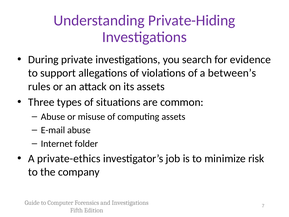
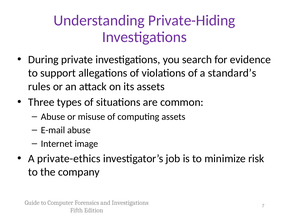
between’s: between’s -> standard’s (232, 73)
folder: folder -> image (86, 143)
